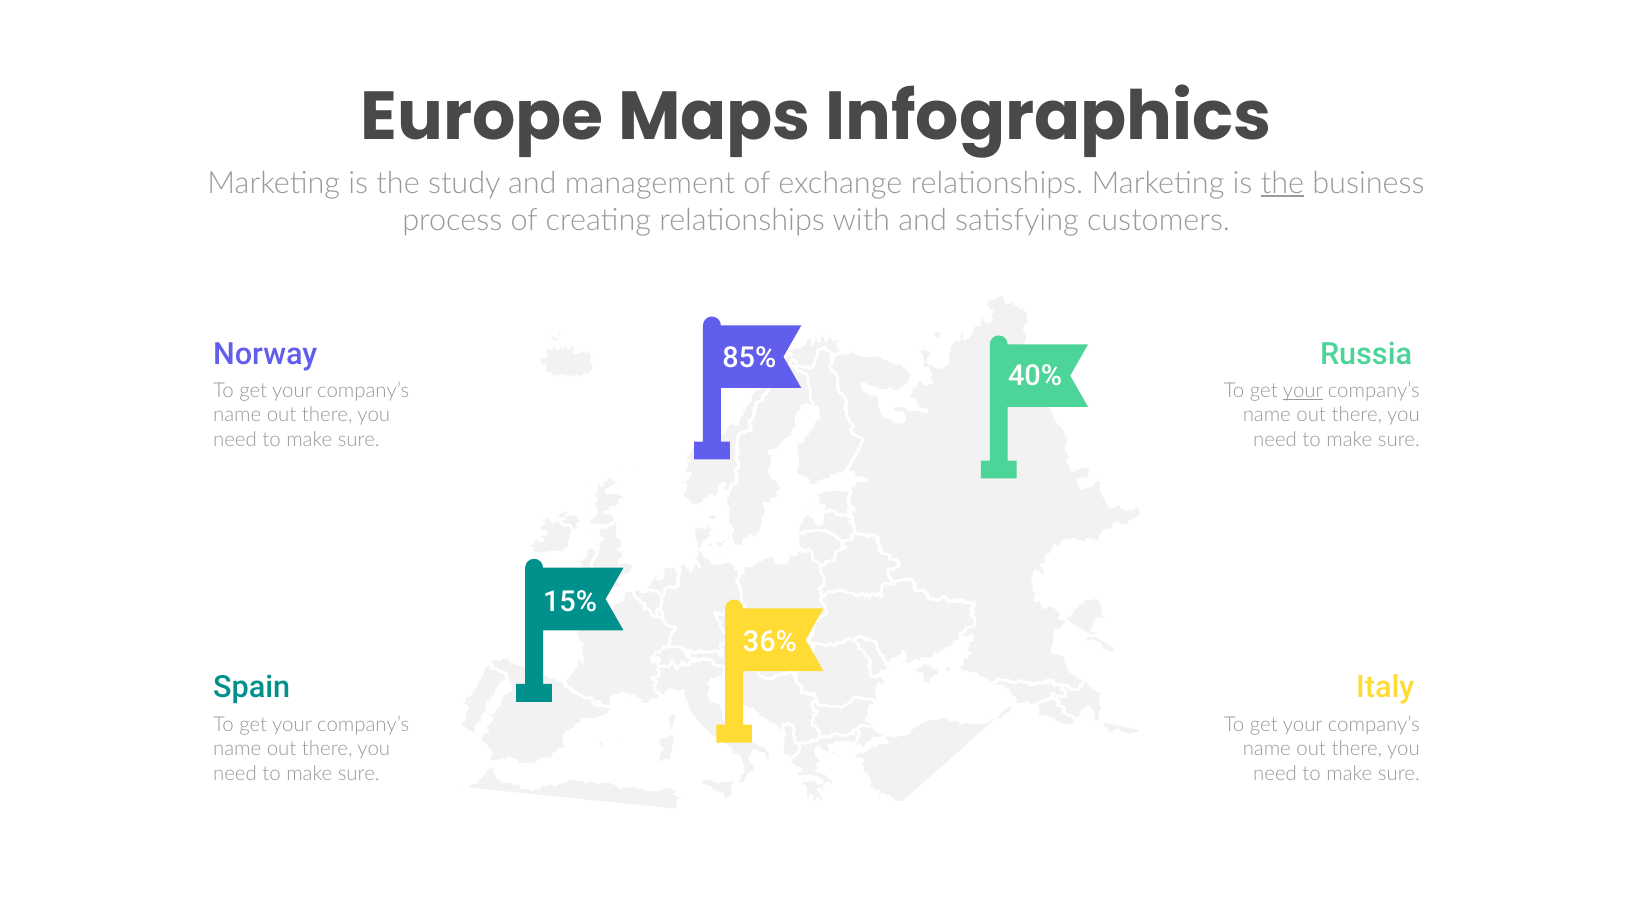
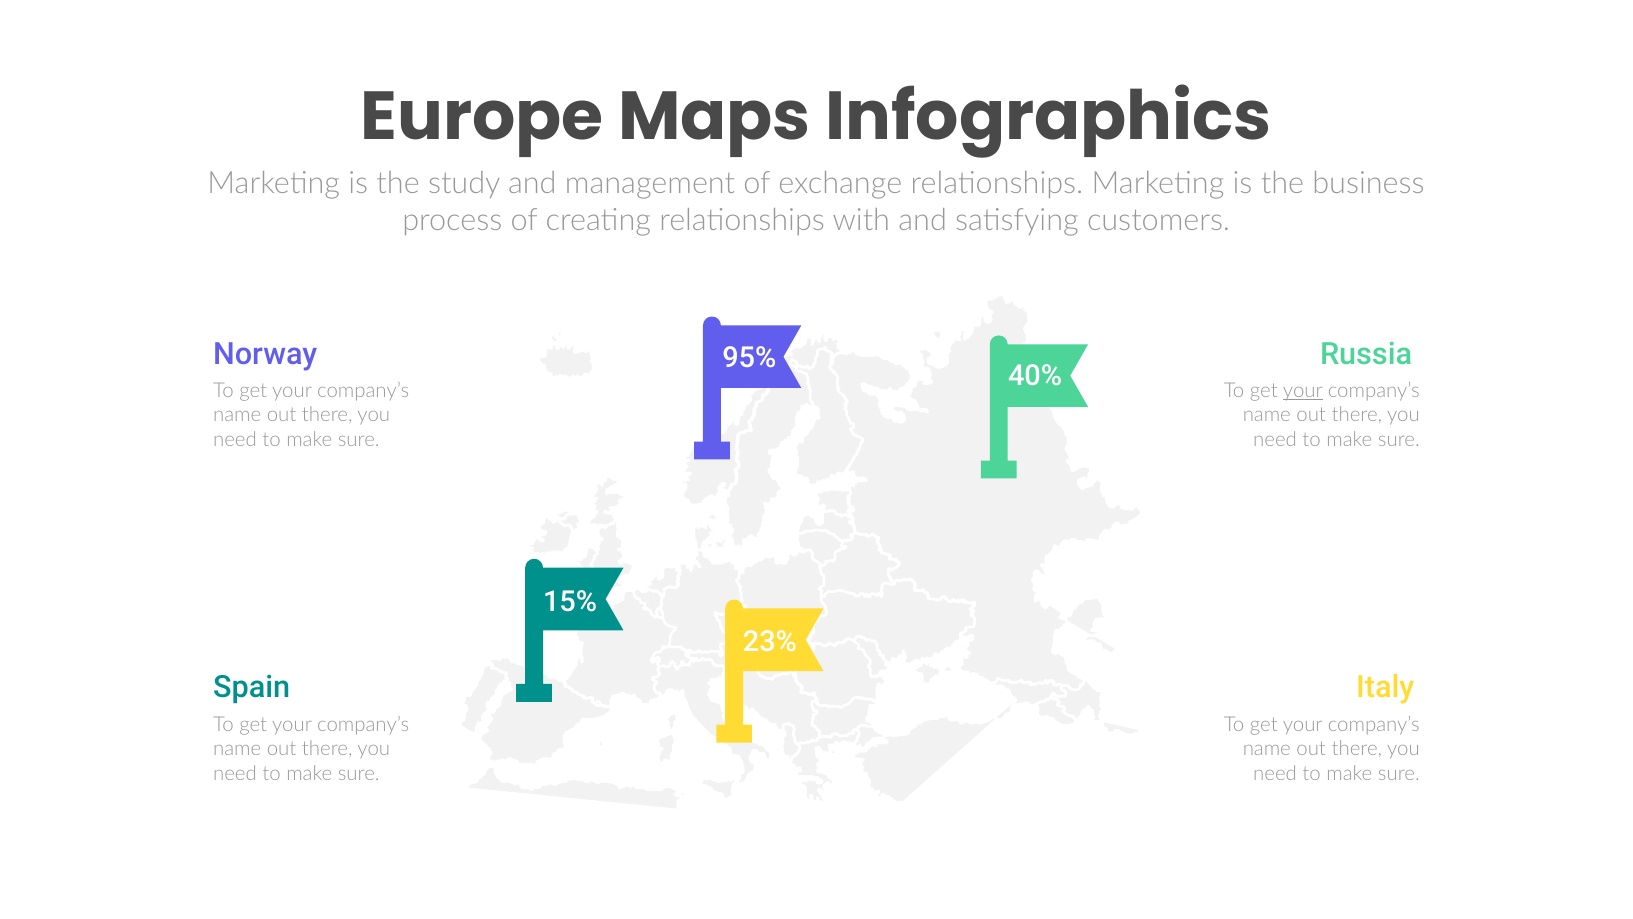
the underline: present -> none (1282, 183)
85%: 85% -> 95% (749, 358)
36%: 36% -> 23% (770, 641)
